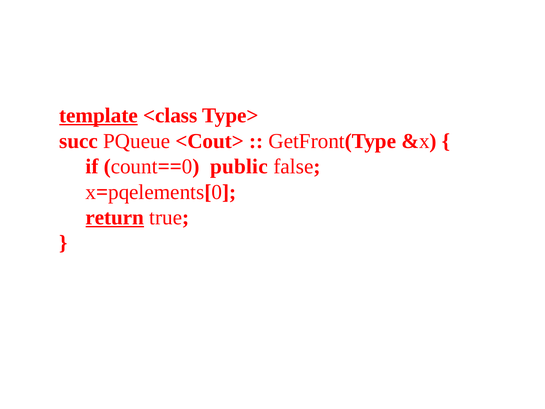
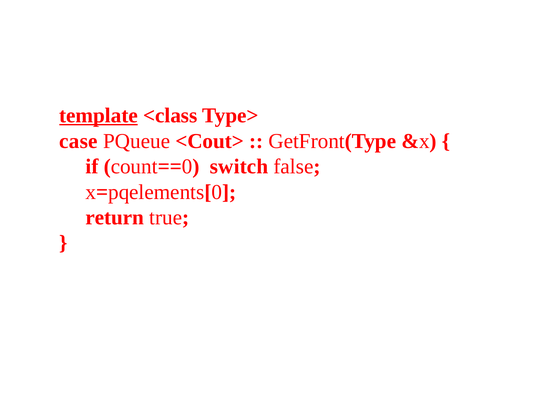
succ: succ -> case (78, 141)
public: public -> switch (239, 166)
return underline: present -> none (115, 217)
